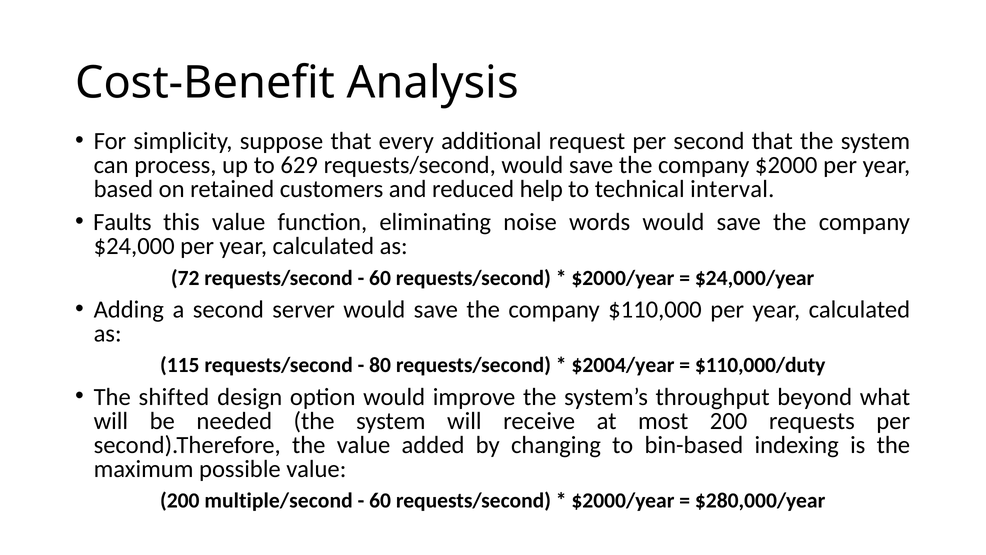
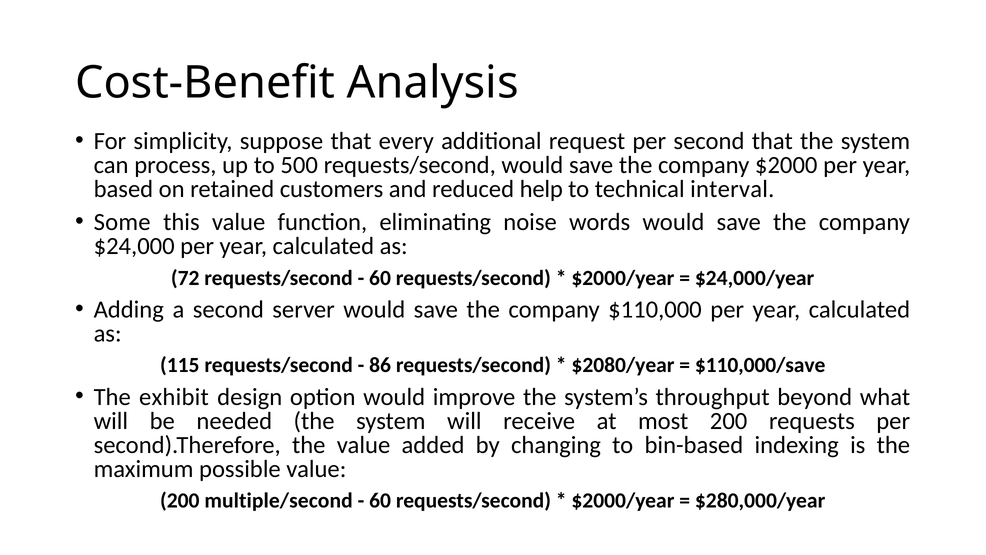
629: 629 -> 500 (299, 165)
Faults: Faults -> Some (122, 222)
80: 80 -> 86 (380, 365)
$2004/year: $2004/year -> $2080/year (623, 365)
$110,000/duty: $110,000/duty -> $110,000/save (760, 365)
shifted: shifted -> exhibit (174, 397)
